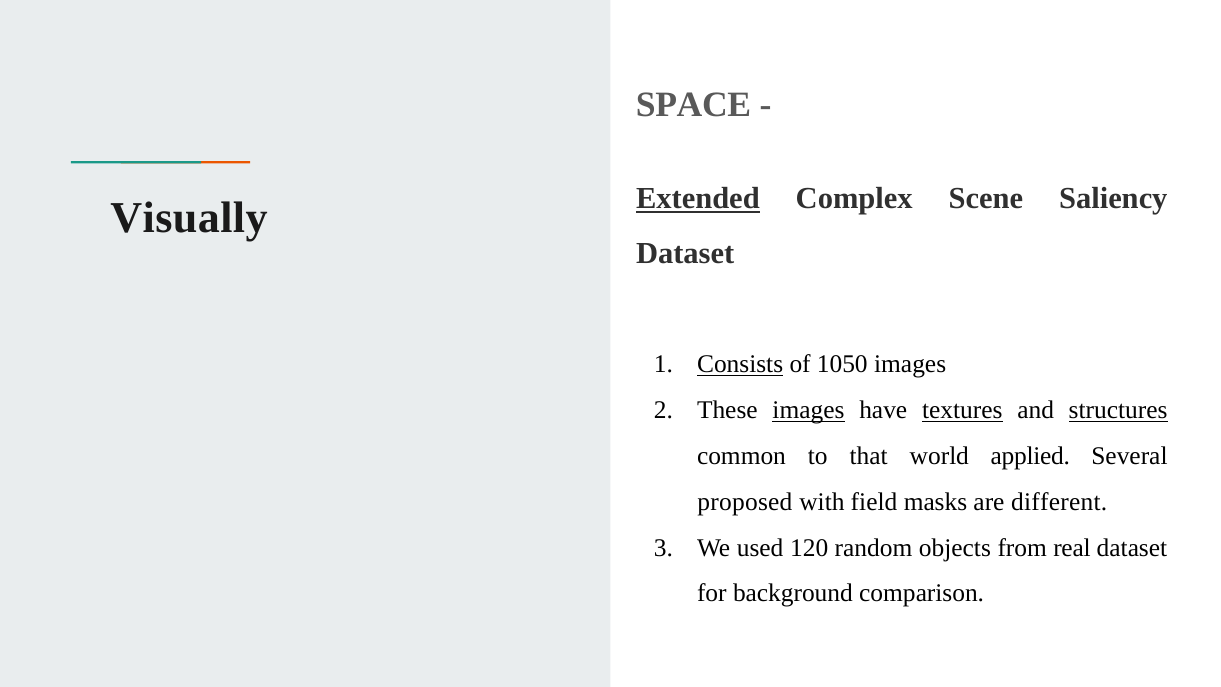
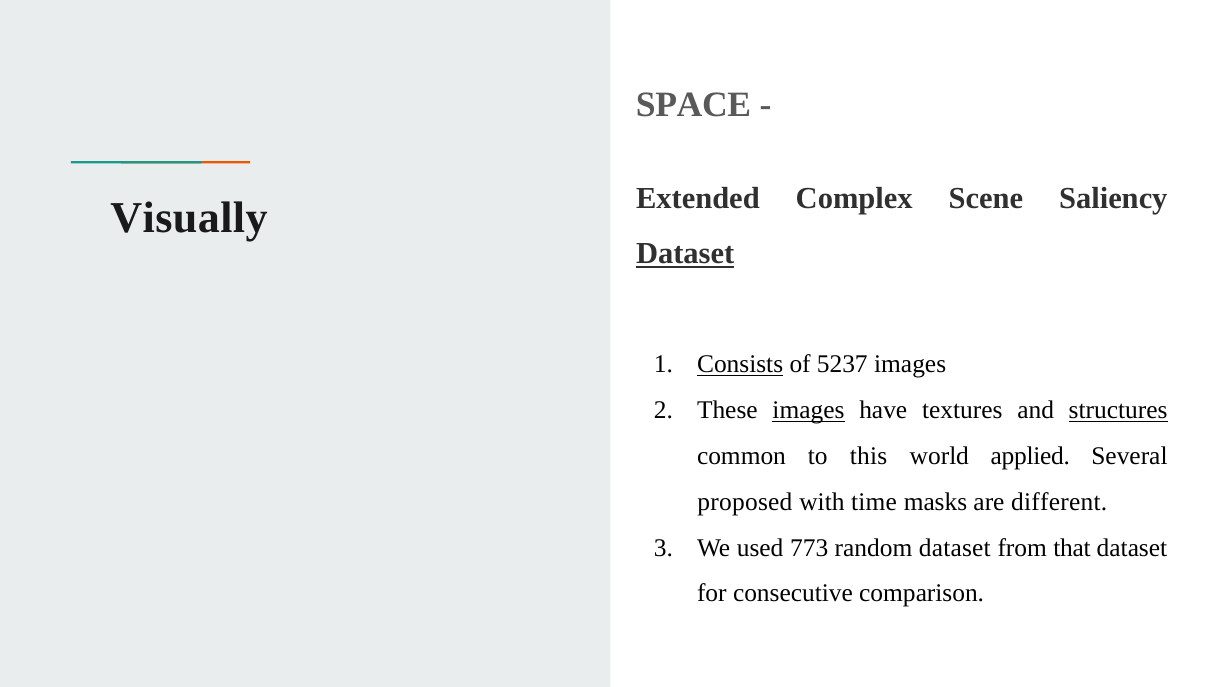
Extended underline: present -> none (698, 199)
Dataset underline: none -> present (685, 254)
1050: 1050 -> 5237 (842, 364)
textures underline: present -> none (962, 410)
that: that -> this (869, 456)
field: field -> time (874, 502)
120: 120 -> 773 (809, 548)
random objects: objects -> dataset (955, 548)
real: real -> that (1072, 548)
background: background -> consecutive (793, 593)
